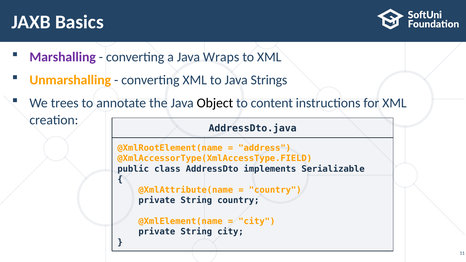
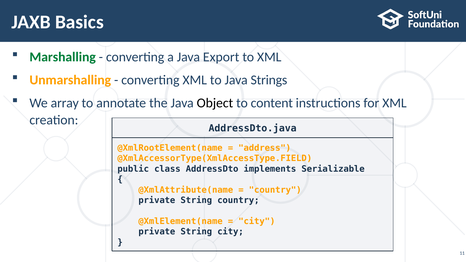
Marshalling colour: purple -> green (63, 57)
Wraps: Wraps -> Export (221, 57)
trees: trees -> array (65, 103)
